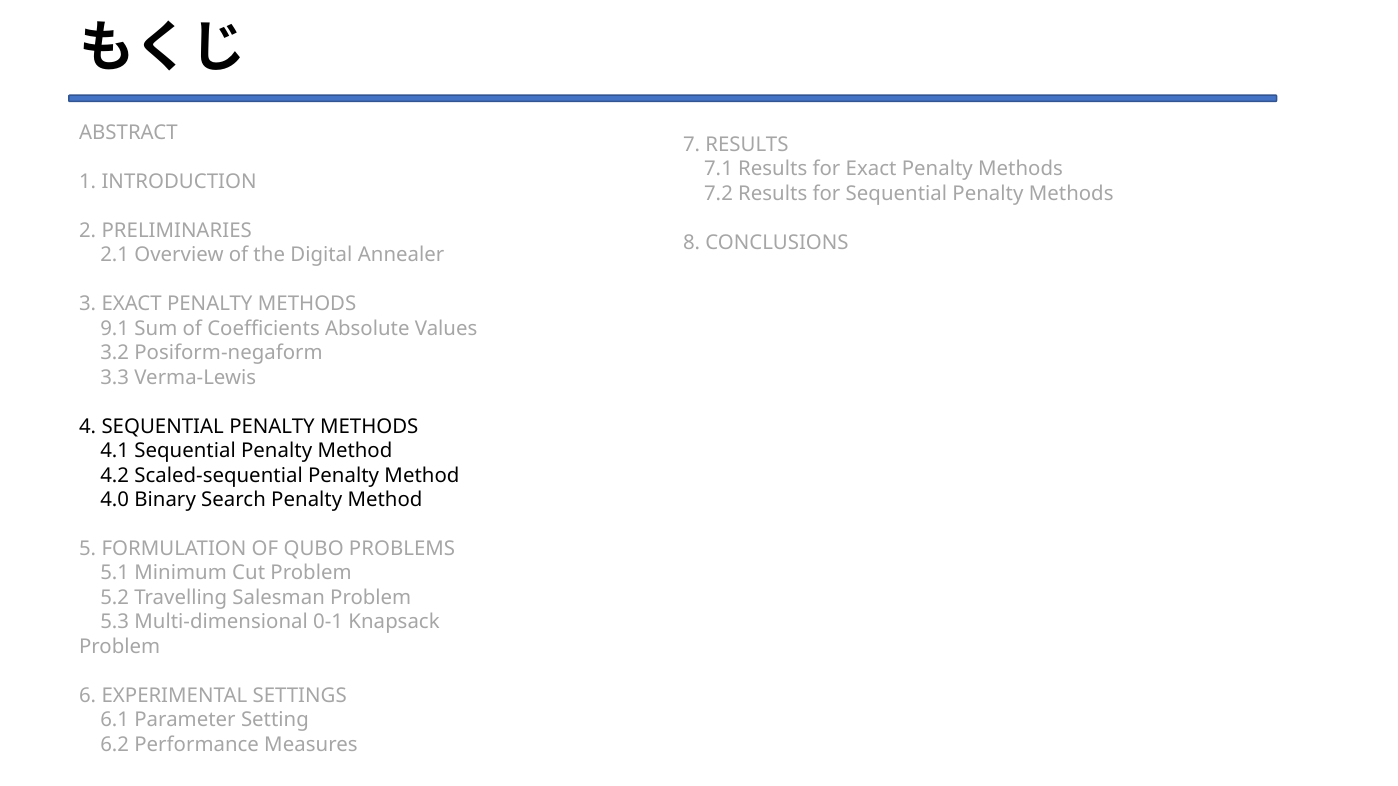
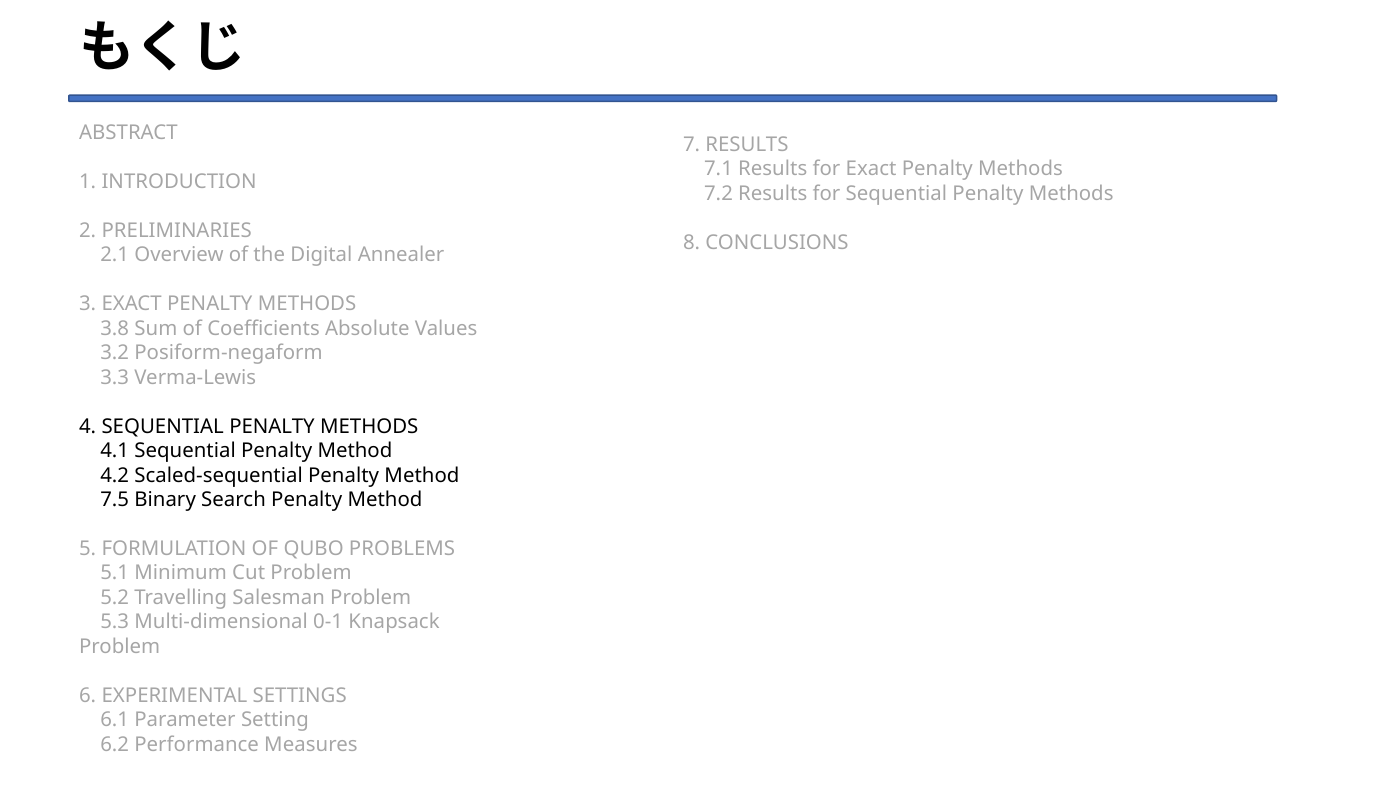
9.1: 9.1 -> 3.8 (115, 329)
4.0: 4.0 -> 7.5 (115, 500)
